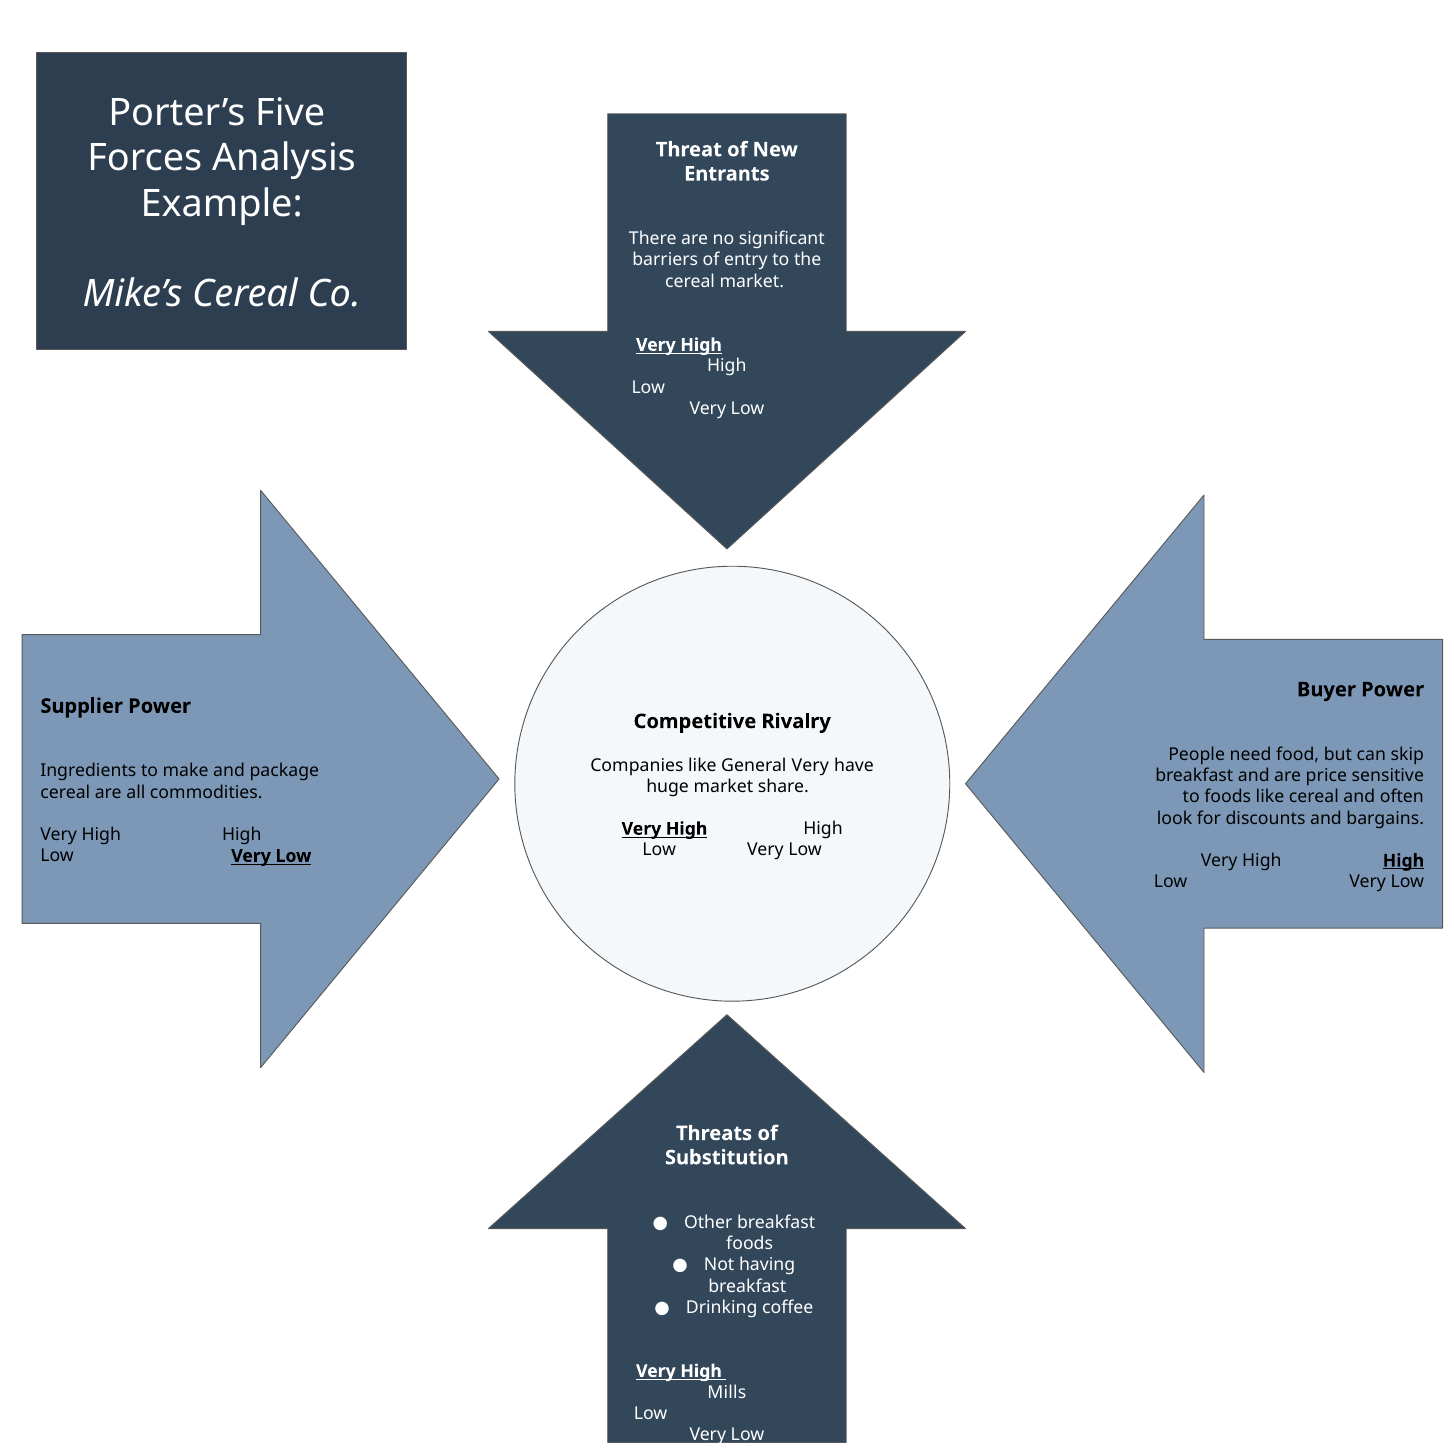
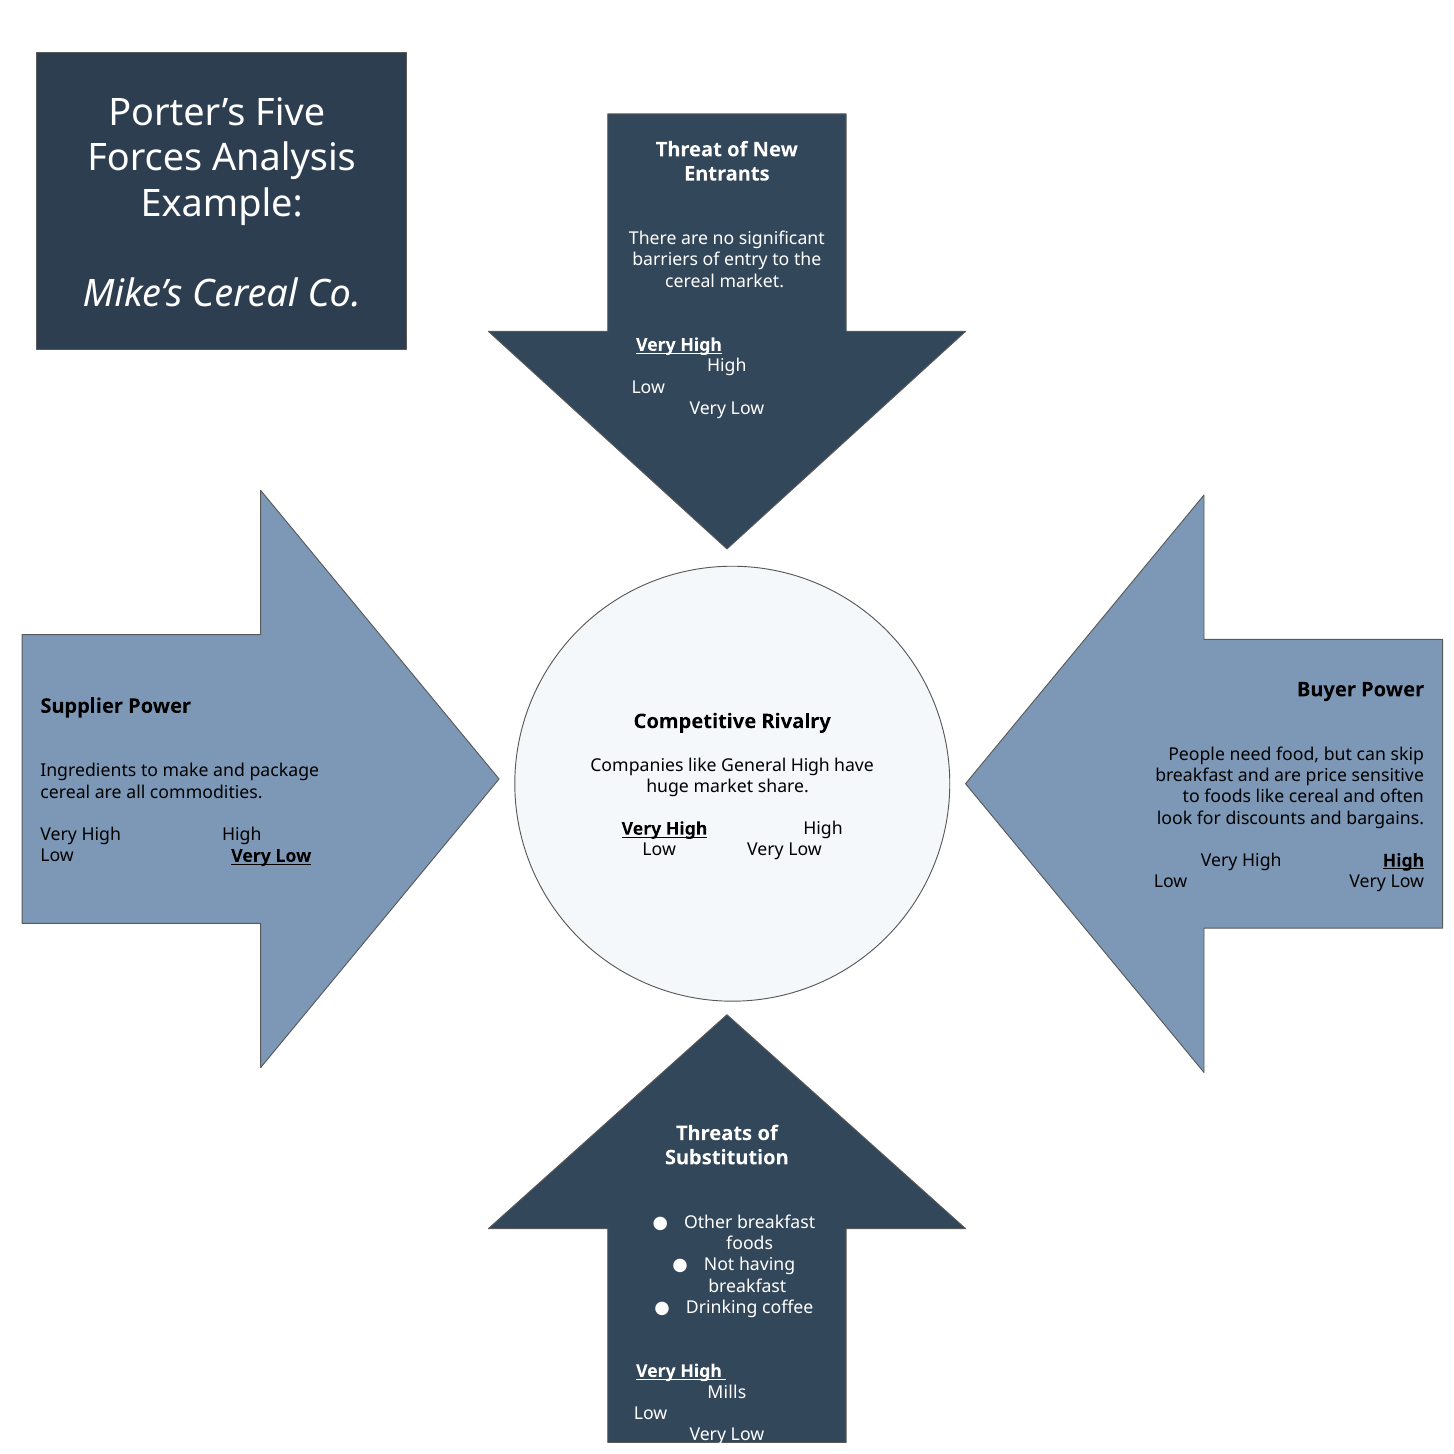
General Very: Very -> High (810, 765)
